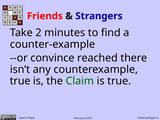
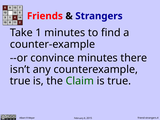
2: 2 -> 1 (39, 33)
convince reached: reached -> minutes (97, 58)
